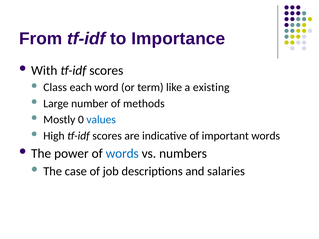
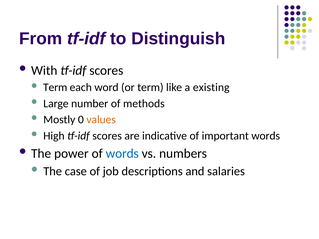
Importance: Importance -> Distinguish (178, 39)
Class: Class -> Term (55, 88)
values colour: blue -> orange (101, 120)
